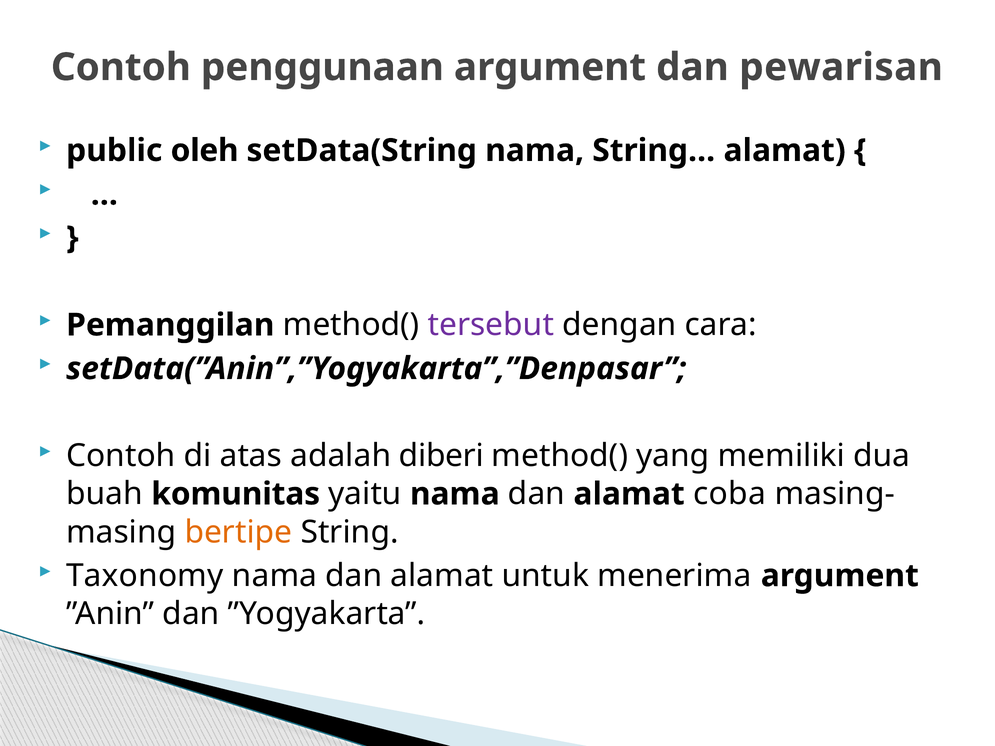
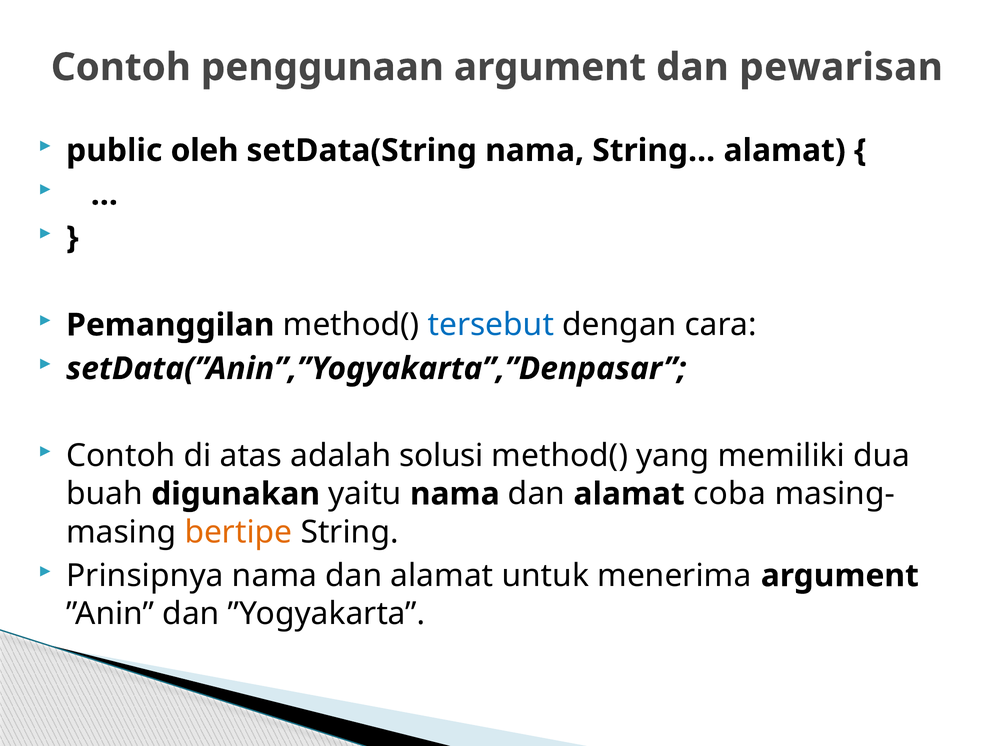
tersebut colour: purple -> blue (491, 325)
diberi: diberi -> solusi (441, 456)
komunitas: komunitas -> digunakan (236, 494)
Taxonomy: Taxonomy -> Prinsipnya (145, 576)
